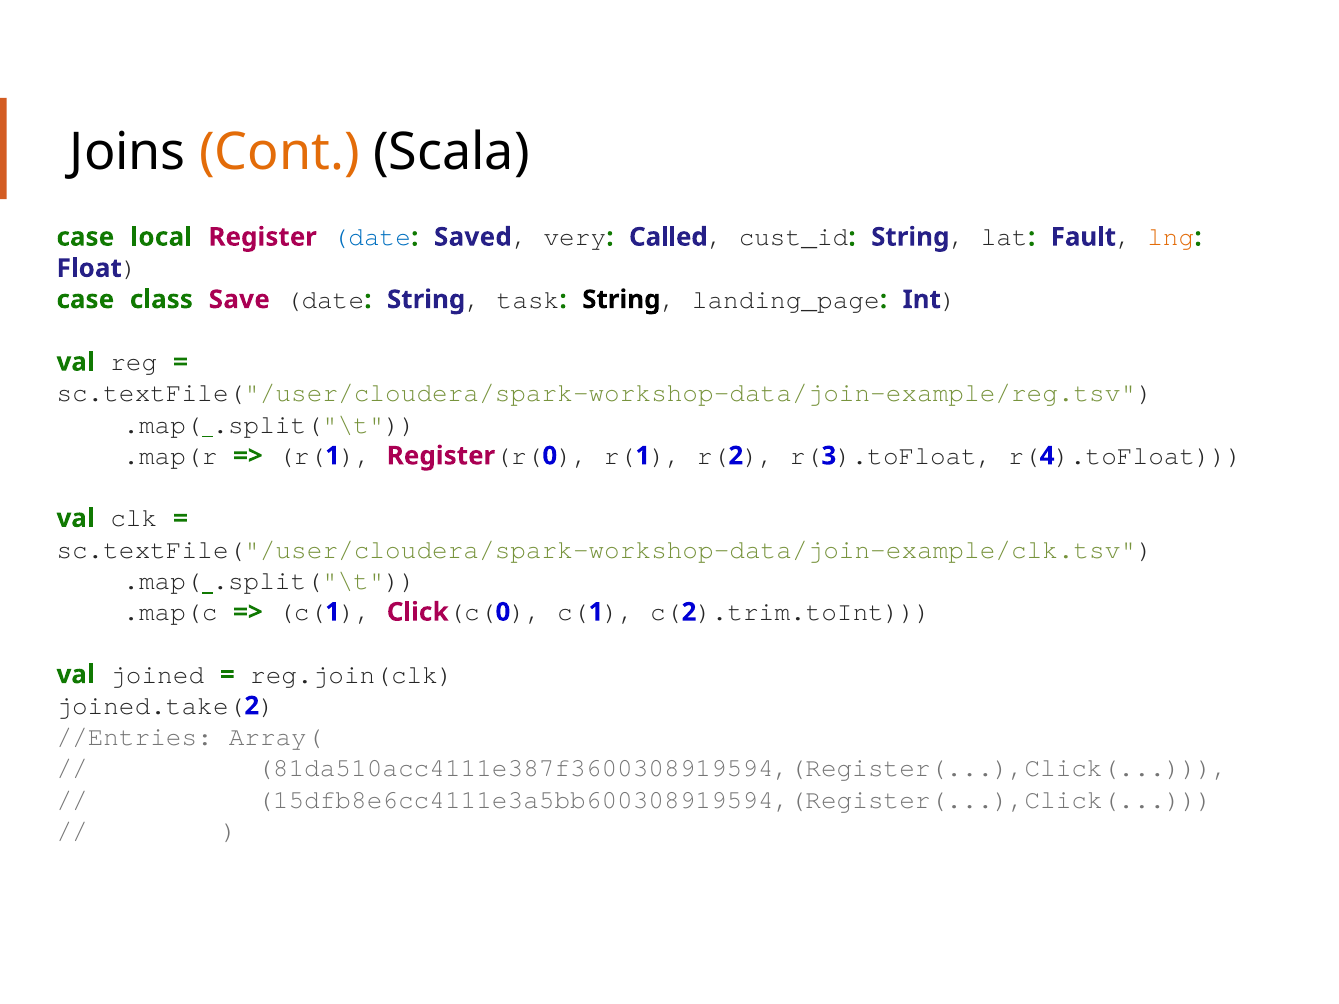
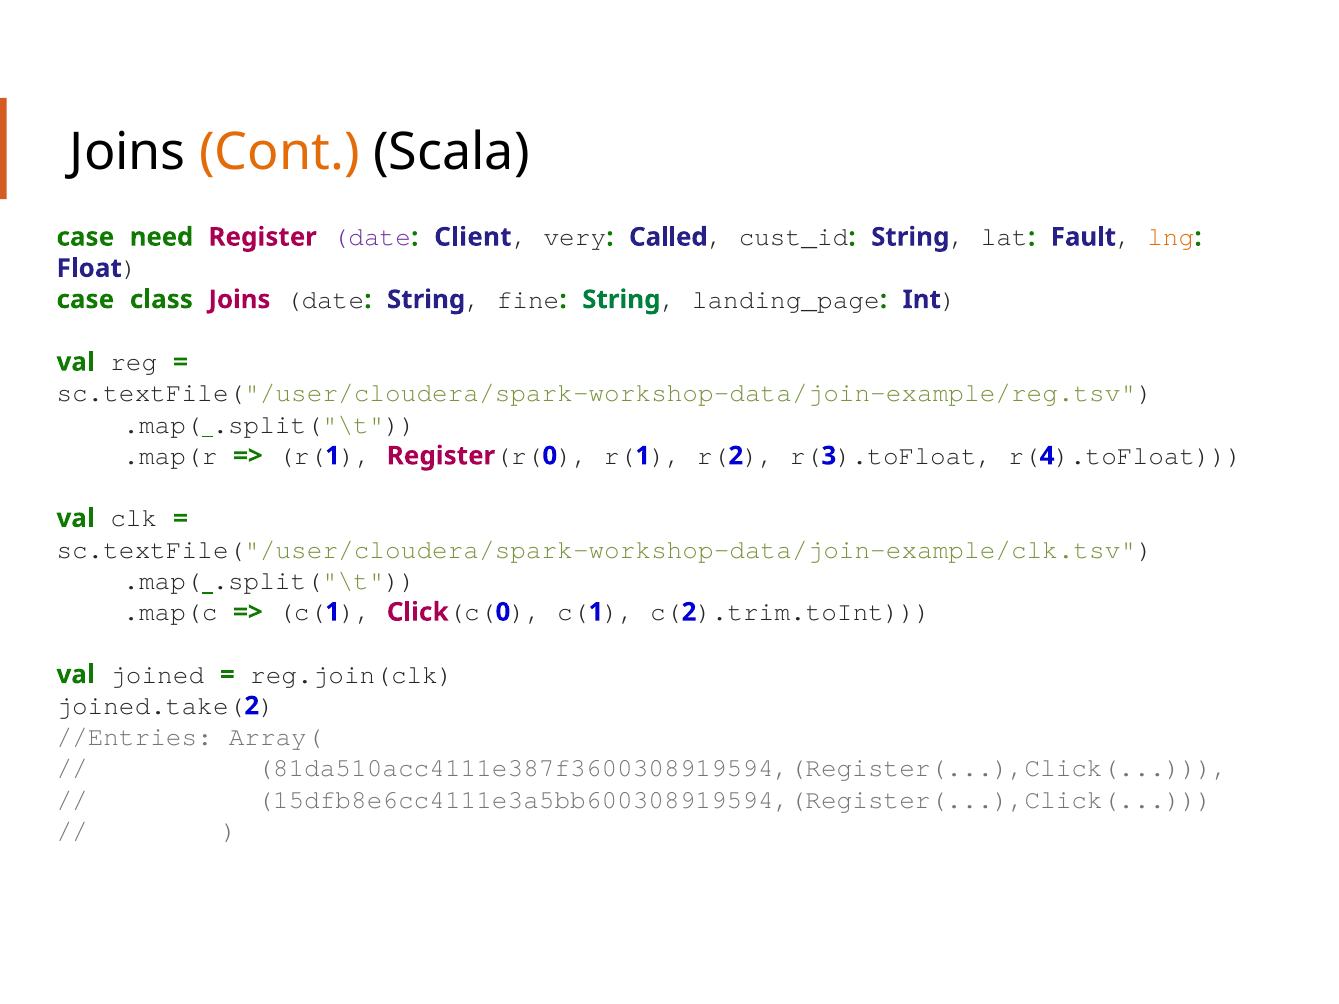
local: local -> need (162, 237)
date colour: blue -> purple (372, 237)
Saved: Saved -> Client (473, 237)
class Save: Save -> Joins (239, 300)
task: task -> fine (528, 300)
String colour: black -> green (621, 300)
